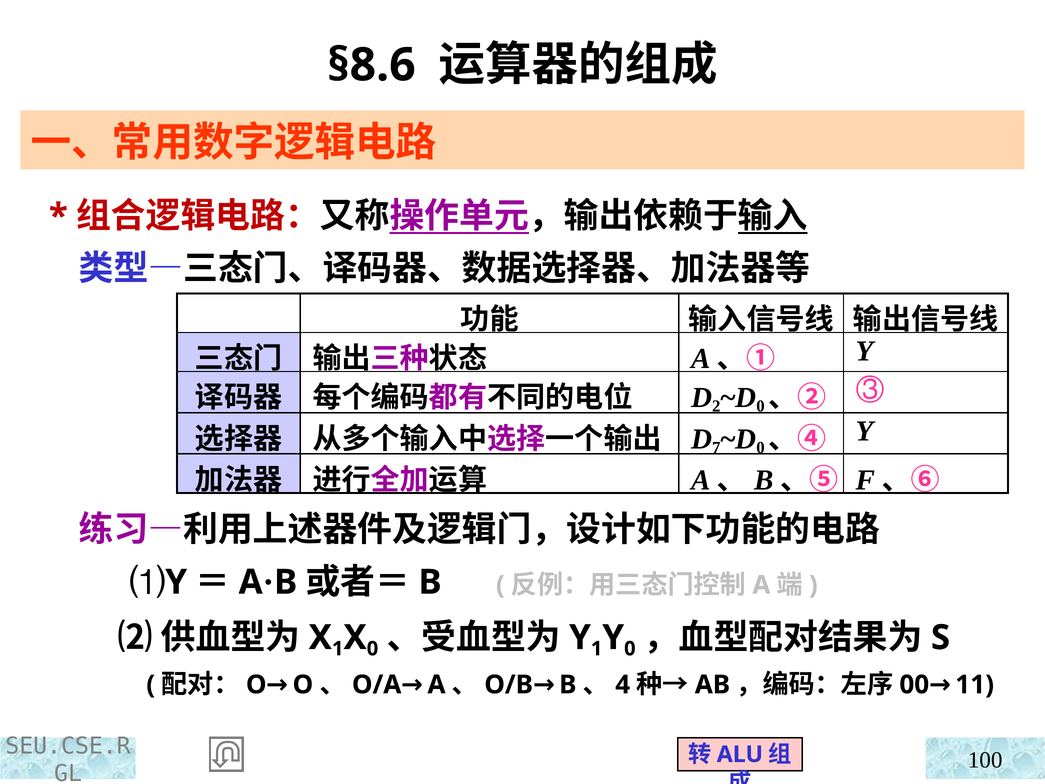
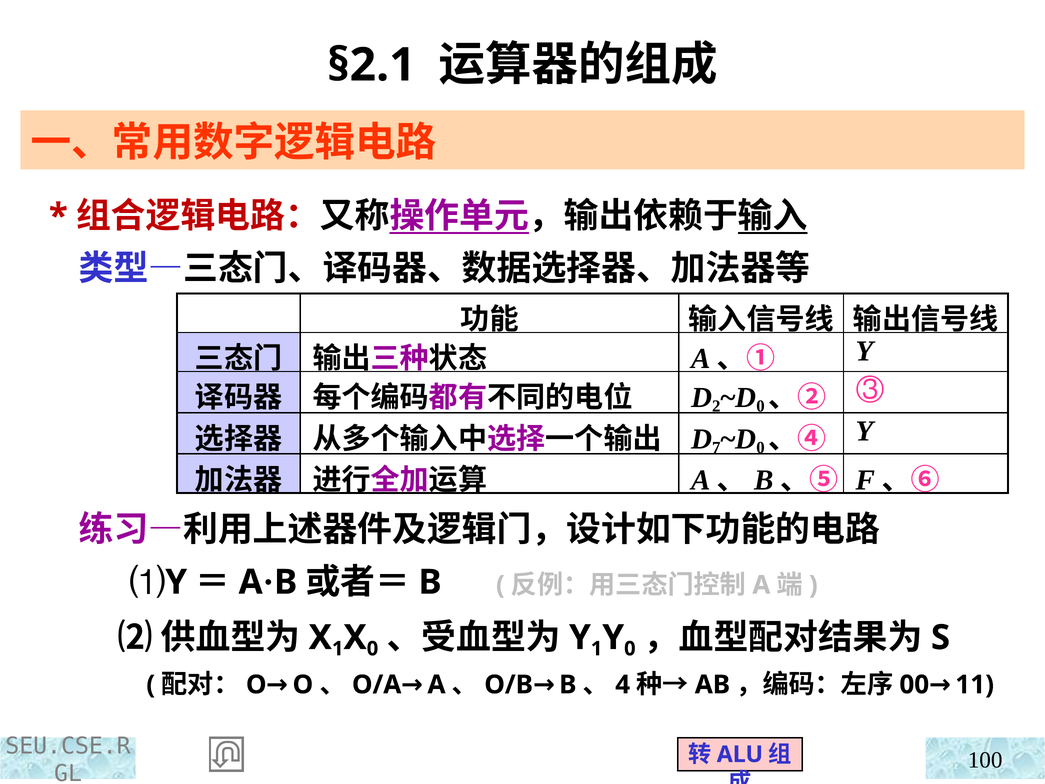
§8.6: §8.6 -> §2.1 (371, 65)
